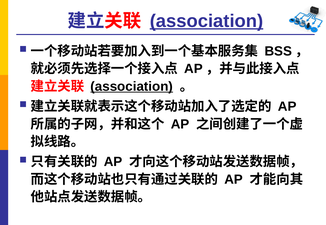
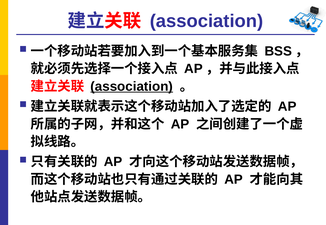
association underline: present -> none (207, 21)
